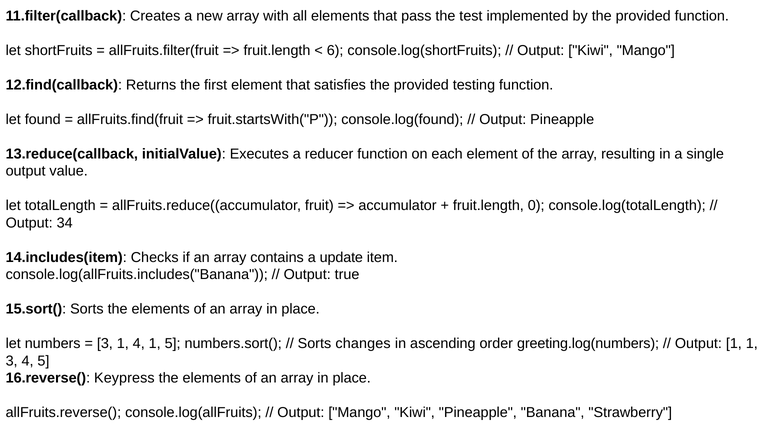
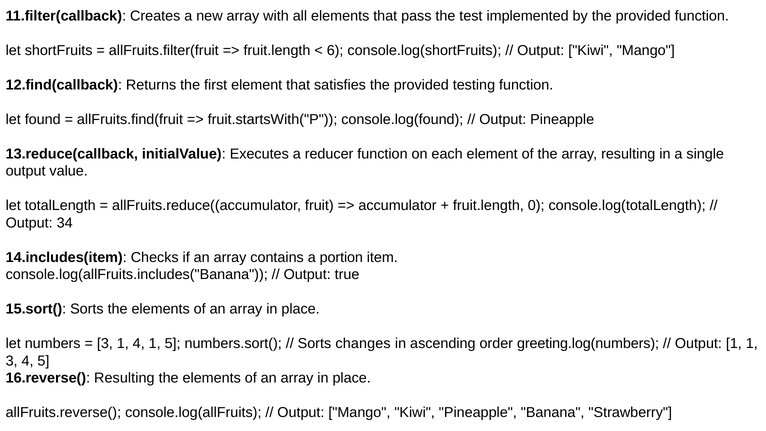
update: update -> portion (341, 257)
Keypress: Keypress -> Resulting (124, 378)
